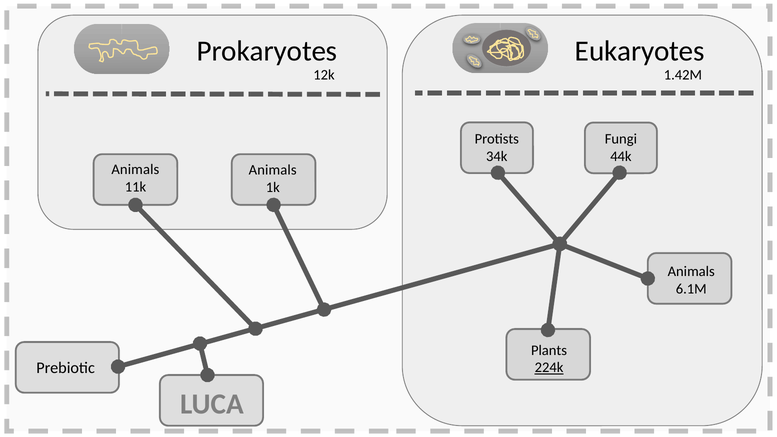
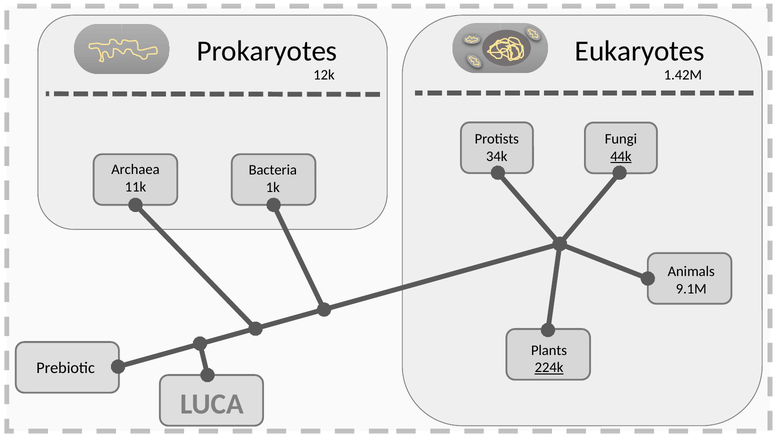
44k underline: none -> present (621, 156)
Animals: Animals -> Archaea (135, 169)
Animals: Animals -> Bacteria (273, 170)
6.1M: 6.1M -> 9.1M (691, 289)
